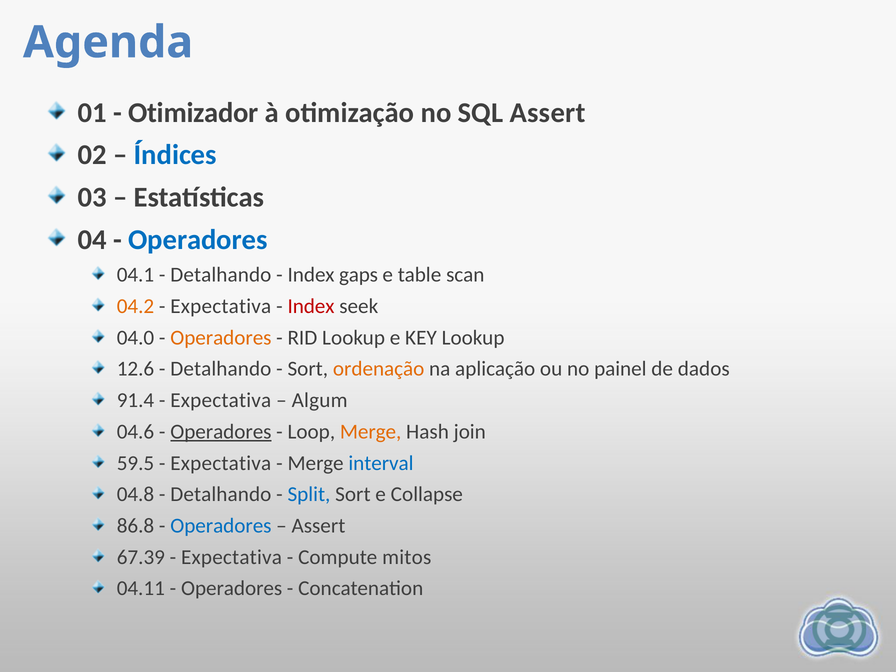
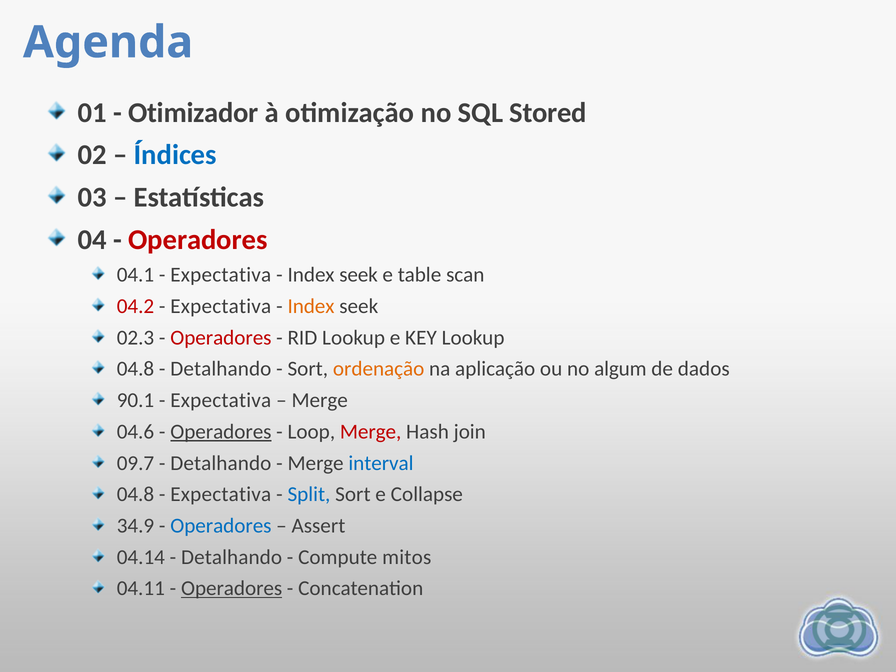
SQL Assert: Assert -> Stored (548, 113)
Operadores colour: blue -> red (198, 240)
Detalhando: Detalhando -> Expectativa (221, 275)
gaps: gaps -> seek (359, 275)
04.2 colour: orange -> red (135, 306)
Index colour: red -> orange (311, 306)
04.0: 04.0 -> 02.3 (135, 338)
Operadores colour: orange -> red (221, 338)
12.6: 12.6 -> 04.8 (135, 369)
painel: painel -> algum (620, 369)
91.4: 91.4 -> 90.1 (135, 400)
Algum: Algum -> Merge (320, 400)
Merge colour: orange -> red (371, 432)
59.5: 59.5 -> 09.7 (135, 463)
Expectativa: Expectativa -> Detalhando (221, 463)
Detalhando: Detalhando -> Expectativa (221, 494)
86.8: 86.8 -> 34.9 (135, 526)
67.39: 67.39 -> 04.14 (141, 557)
Expectativa: Expectativa -> Detalhando (232, 557)
Operadores underline: none -> present (232, 588)
